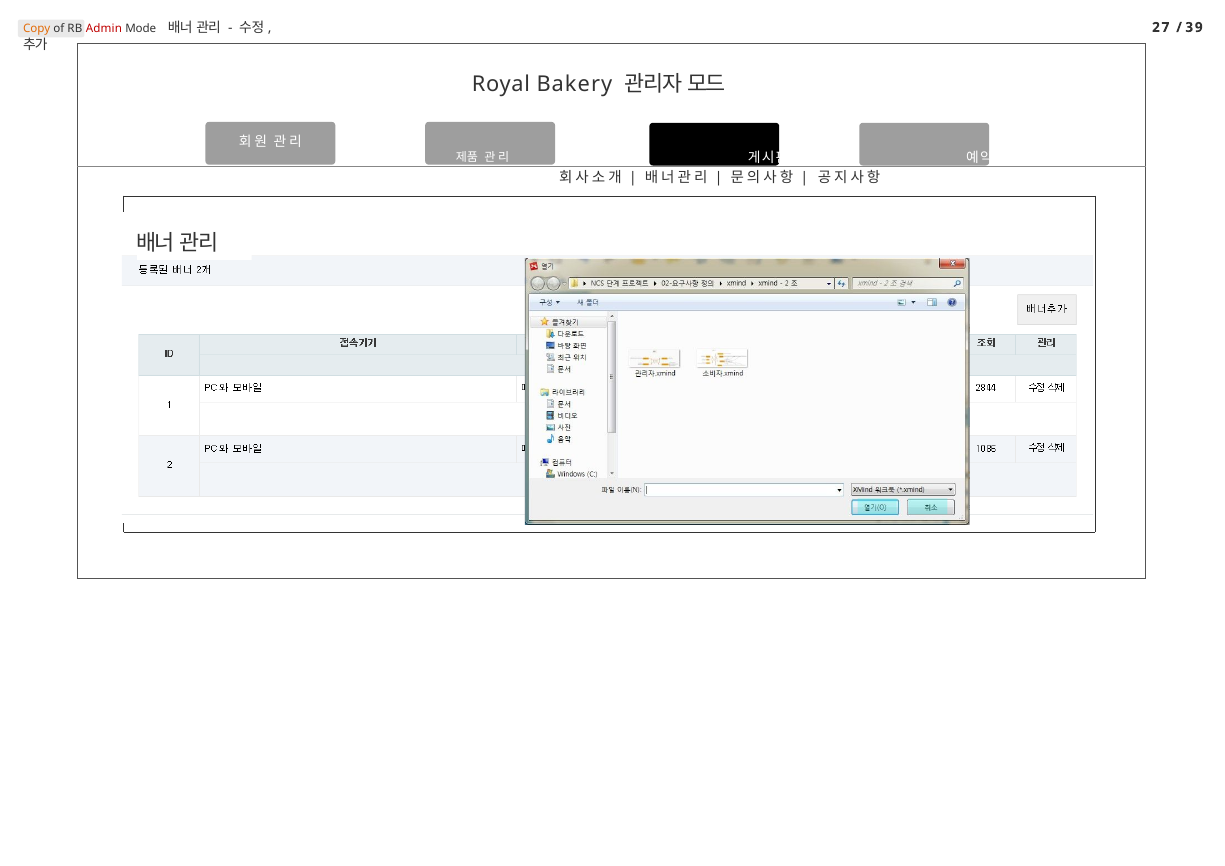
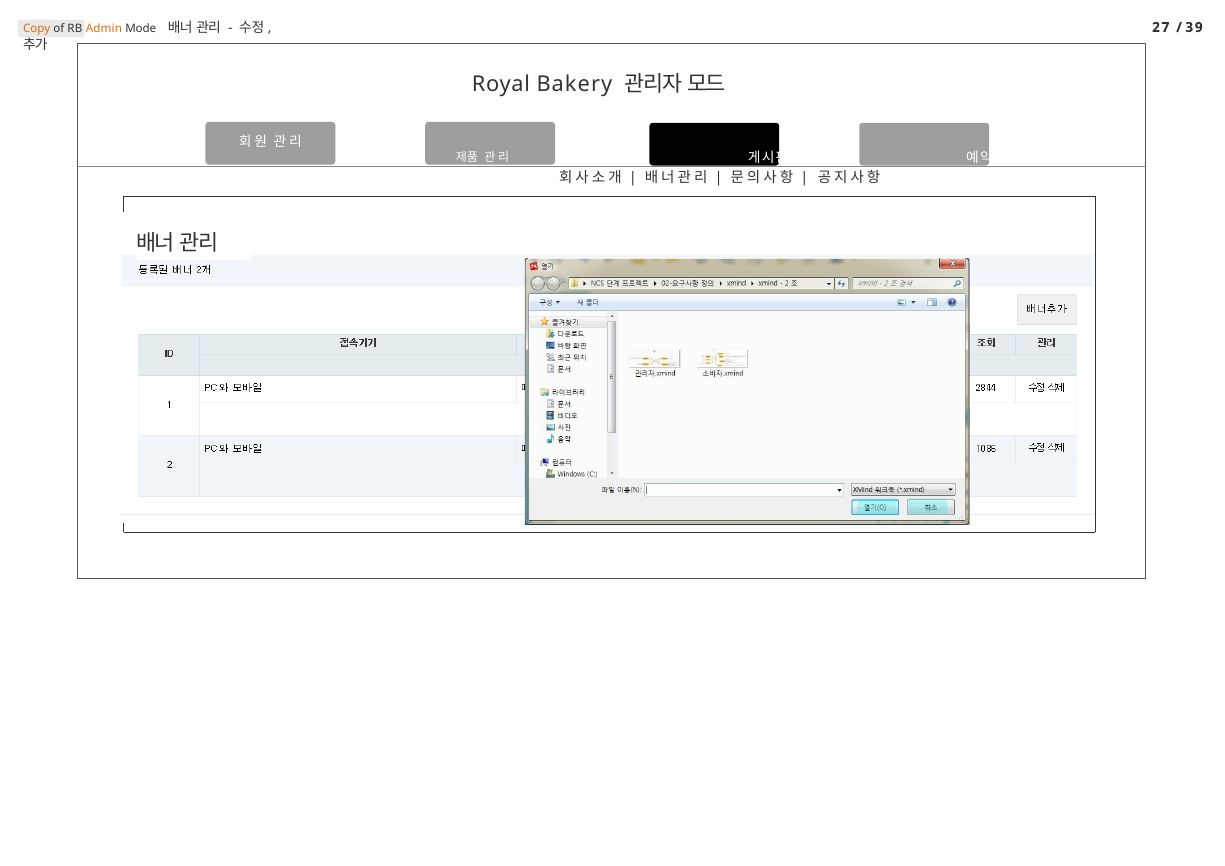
Admin colour: red -> orange (104, 29)
